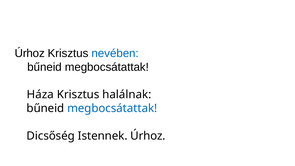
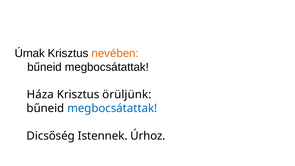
Úrhoz: Úrhoz -> Úrnak (30, 53)
nevében colour: blue -> orange (115, 53)
halálnak: halálnak -> örüljünk (127, 95)
